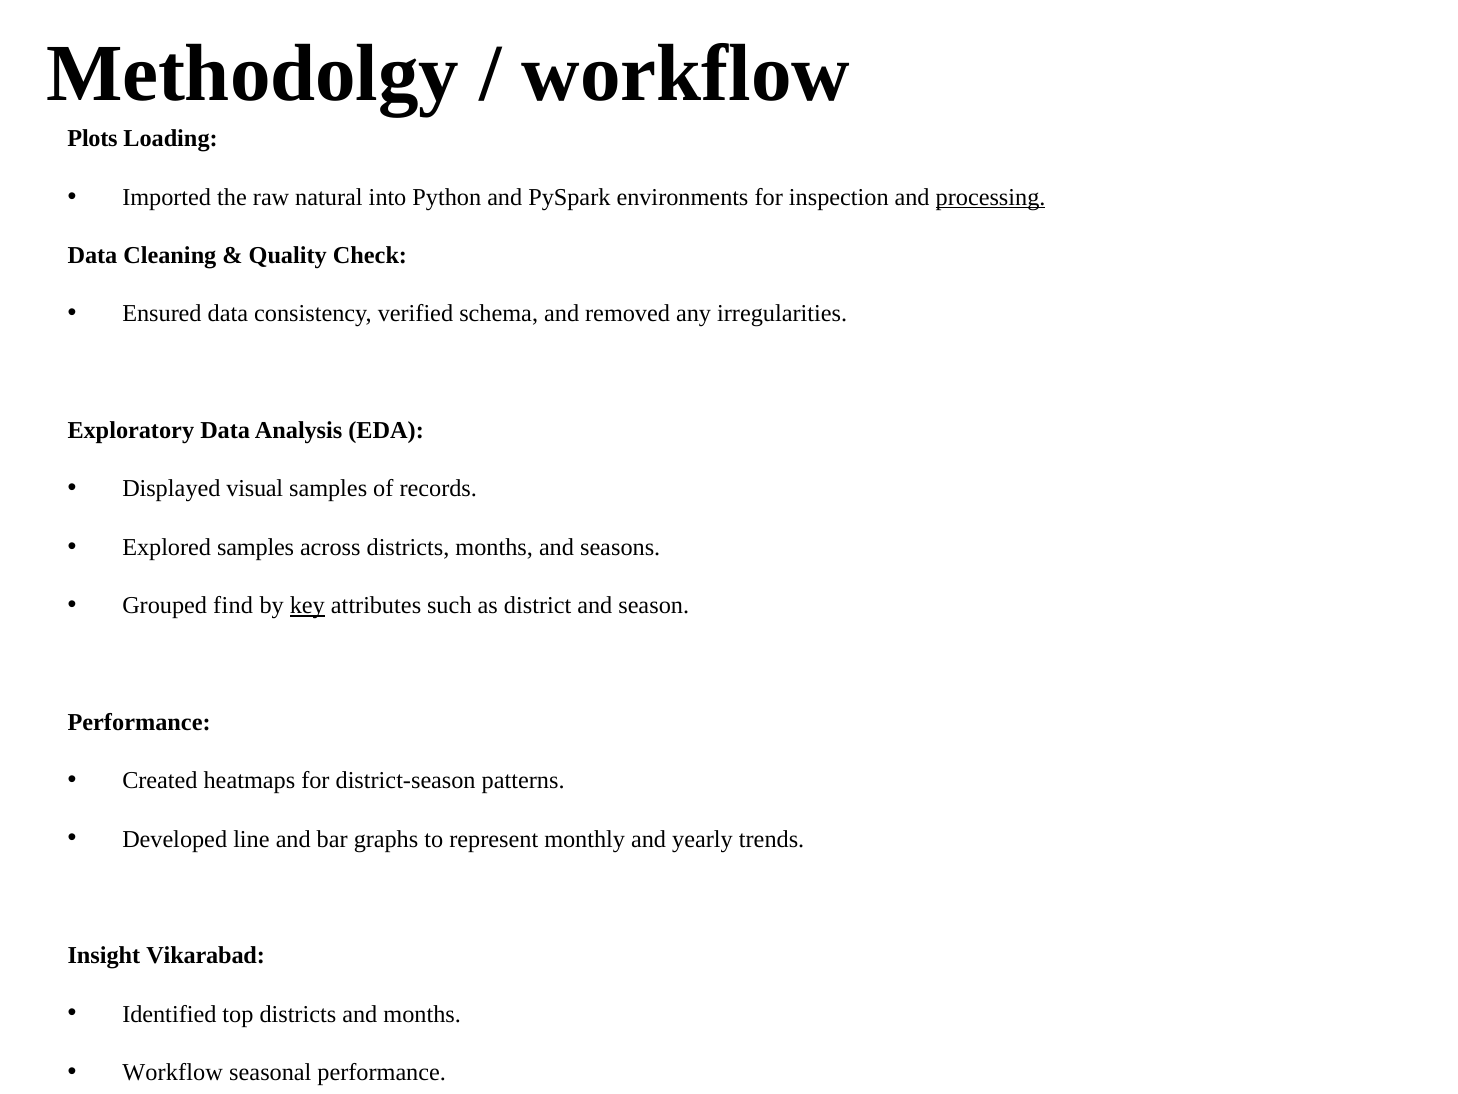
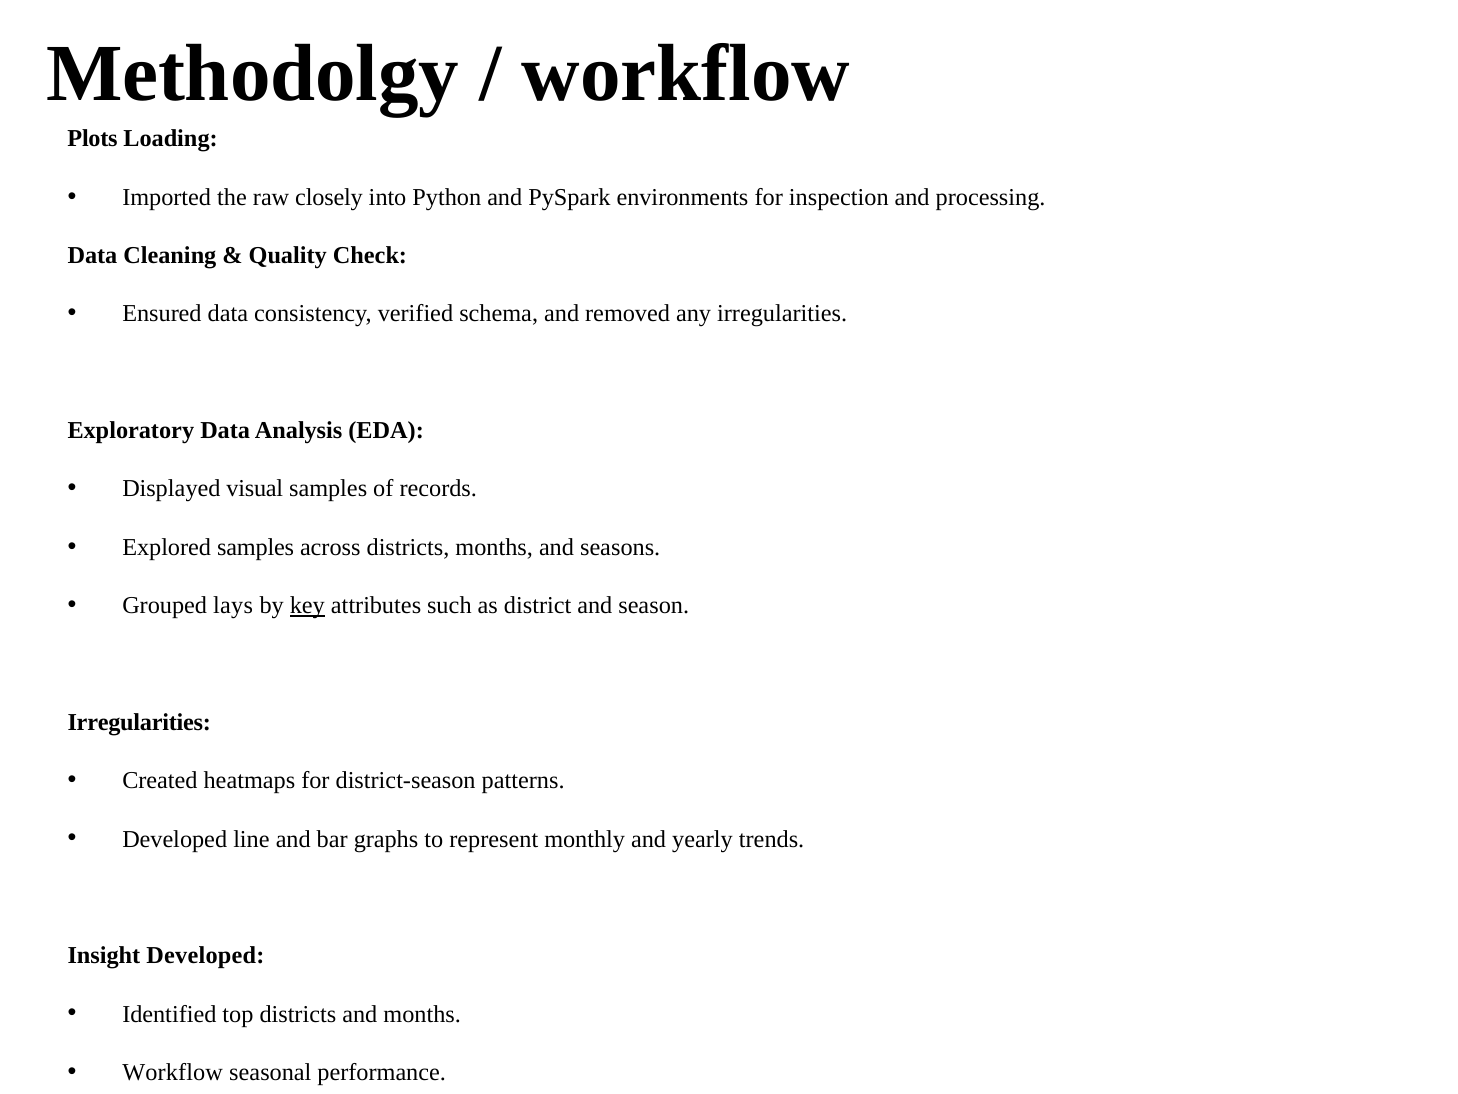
natural: natural -> closely (329, 197)
processing underline: present -> none (991, 197)
find: find -> lays (233, 605)
Performance: Performance -> Irregularities (139, 722)
Insight Vikarabad: Vikarabad -> Developed (205, 955)
